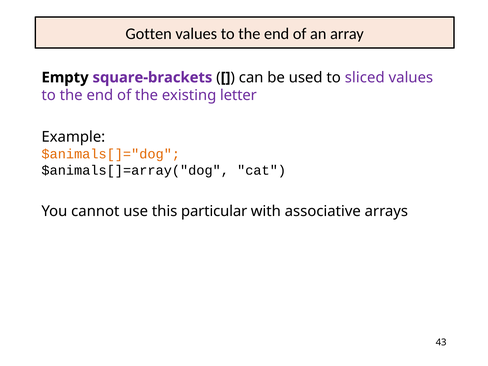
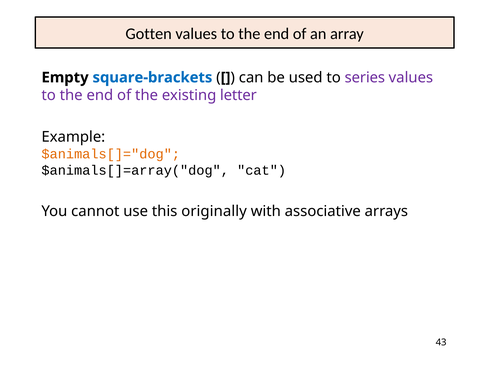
square-brackets colour: purple -> blue (152, 77)
sliced: sliced -> series (365, 77)
particular: particular -> originally (214, 211)
